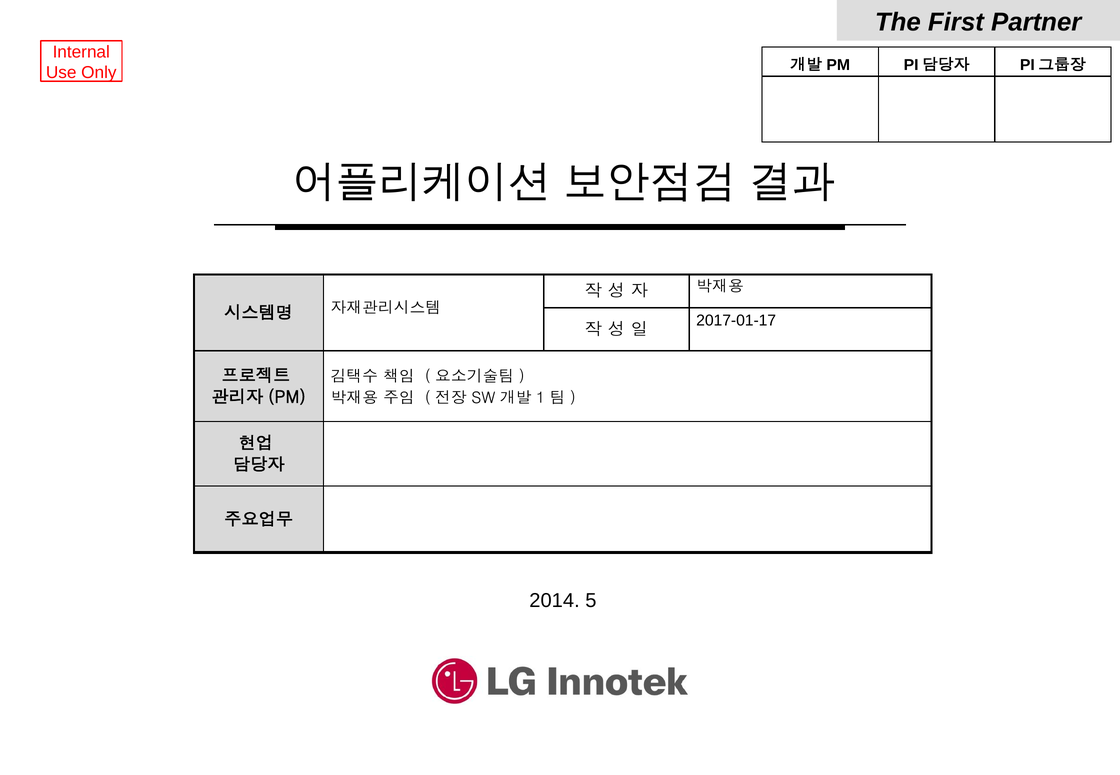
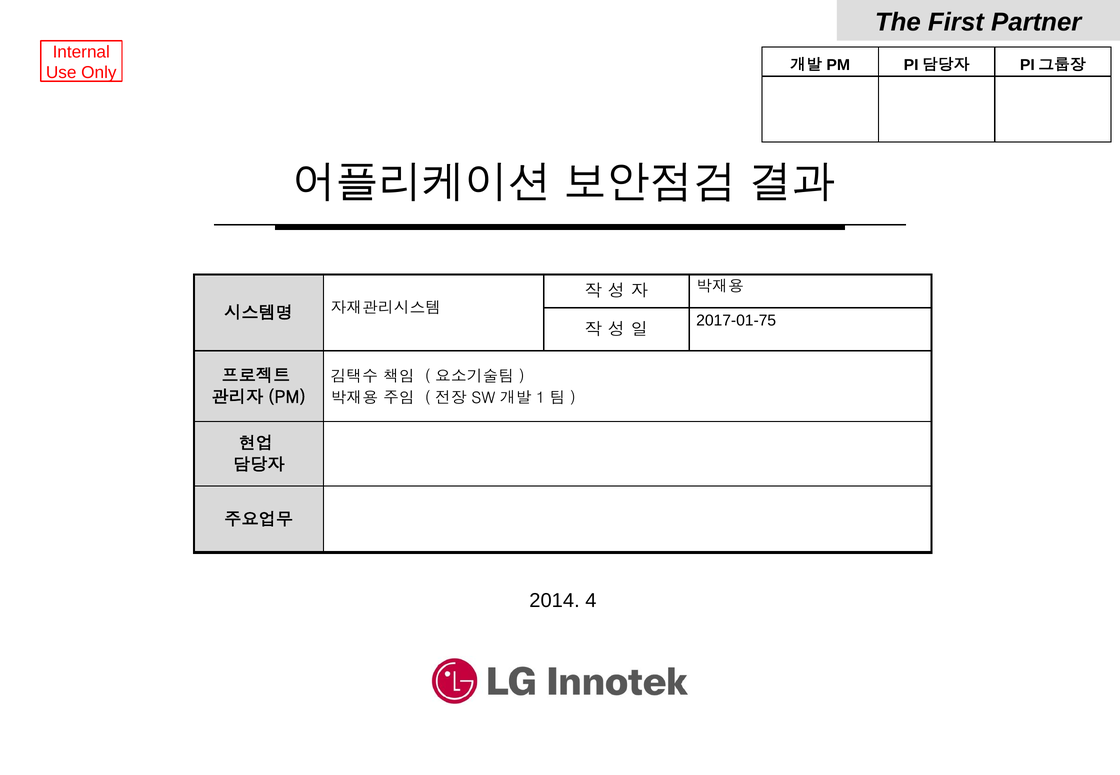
2017-01-17: 2017-01-17 -> 2017-01-75 (736, 321)
5: 5 -> 4 (591, 601)
